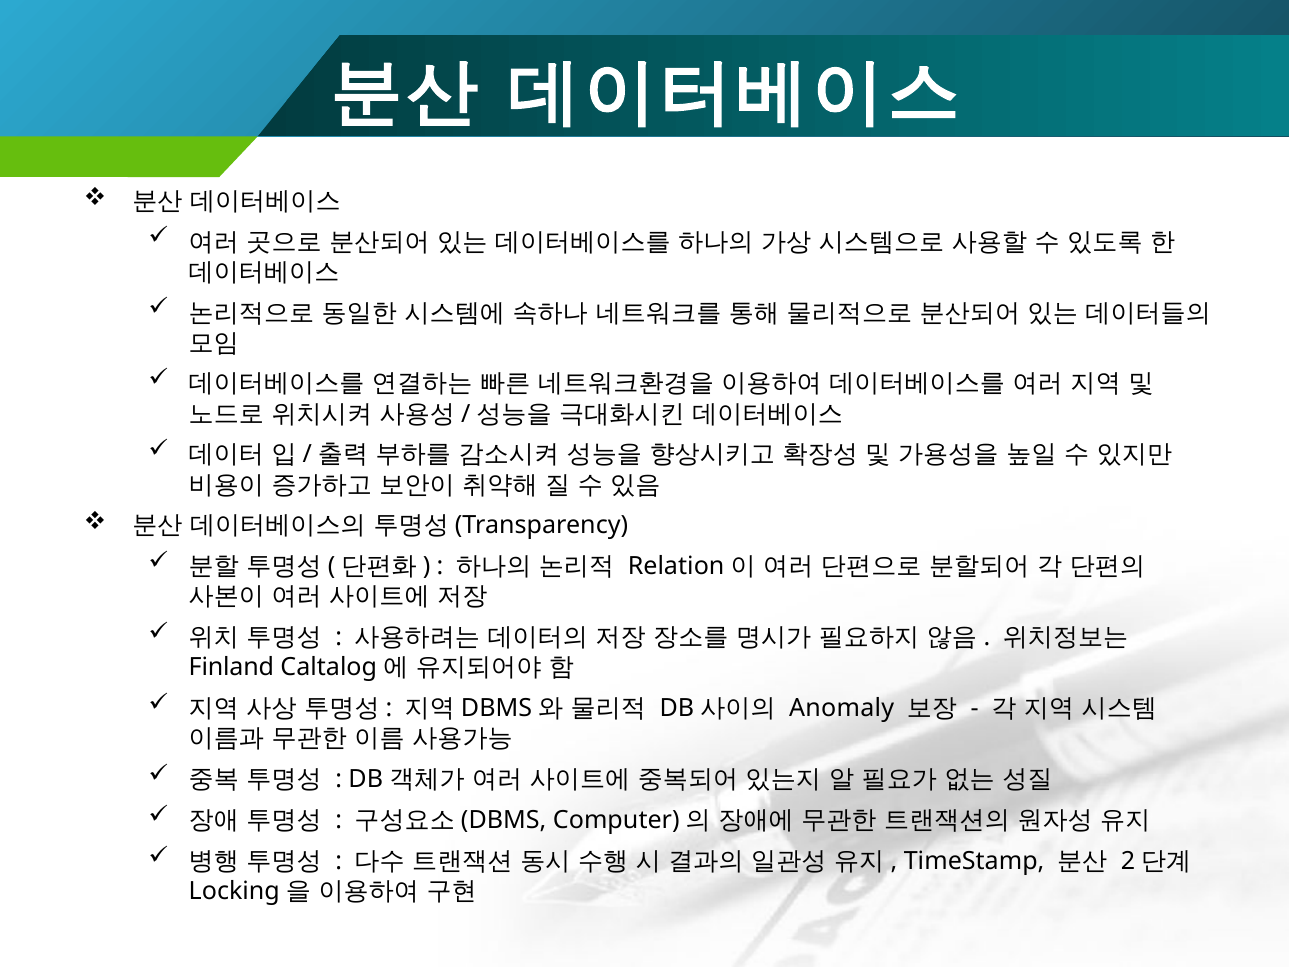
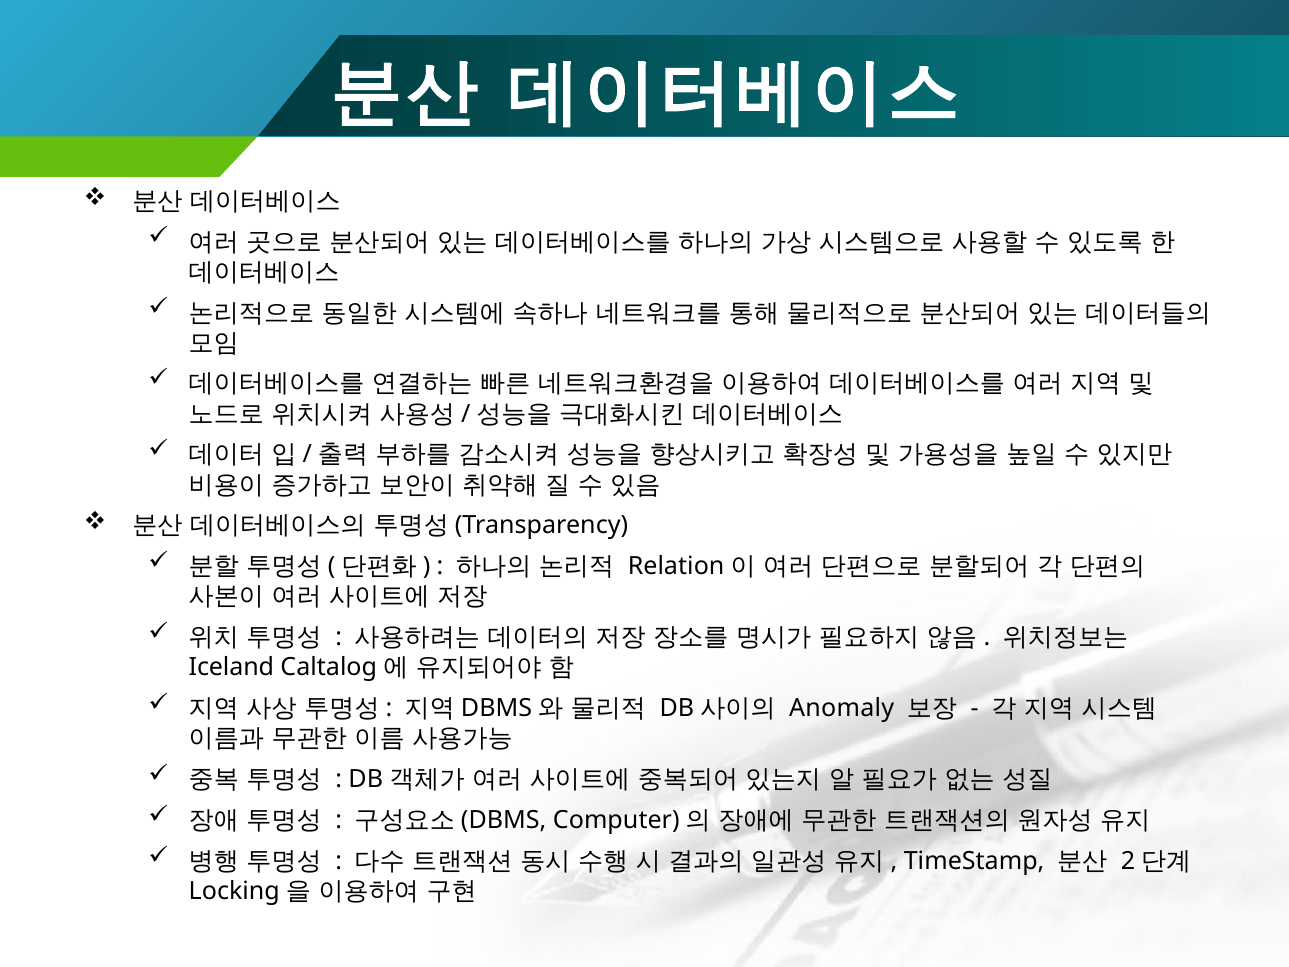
Finland: Finland -> Iceland (231, 667)
